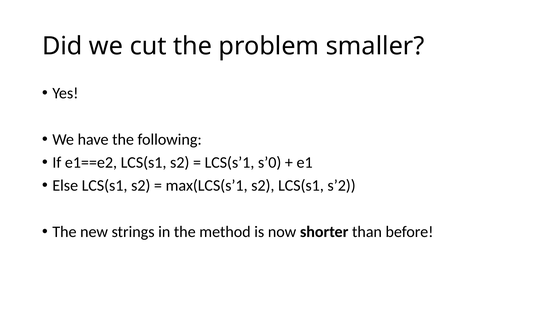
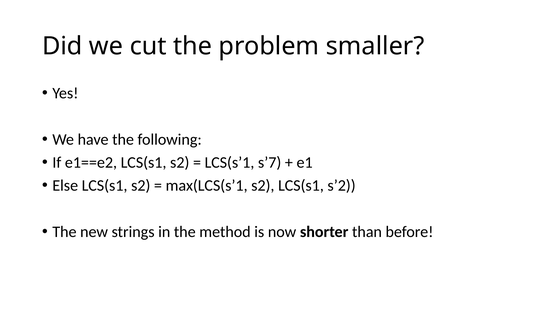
s’0: s’0 -> s’7 (270, 162)
